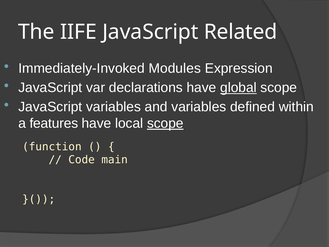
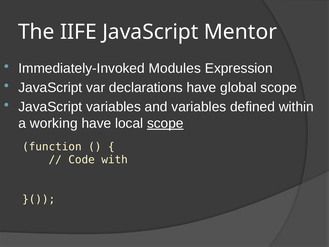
Related: Related -> Mentor (240, 32)
global underline: present -> none (238, 88)
features: features -> working (54, 123)
main: main -> with (115, 160)
